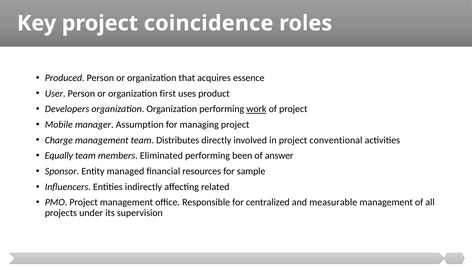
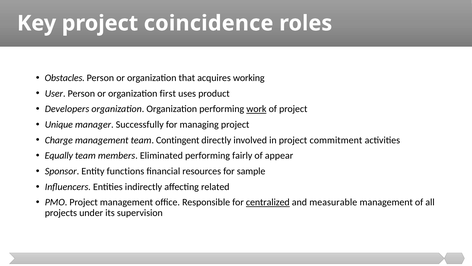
Produced: Produced -> Obstacles (65, 78)
essence: essence -> working (249, 78)
Mobile: Mobile -> Unique (59, 124)
Assumption: Assumption -> Successfully (140, 124)
Distributes: Distributes -> Contingent (178, 140)
conventional: conventional -> commitment (336, 140)
been: been -> fairly (242, 155)
answer: answer -> appear (279, 155)
managed: managed -> functions (125, 171)
centralized underline: none -> present (268, 202)
